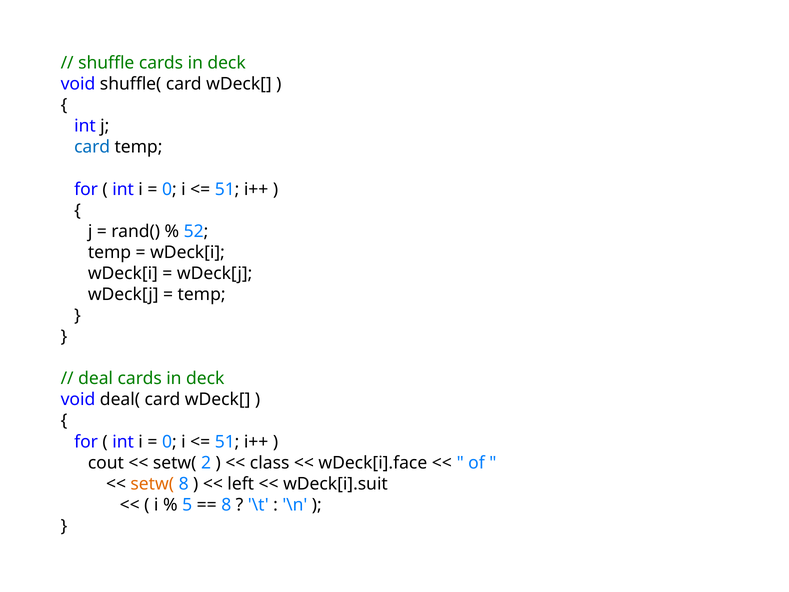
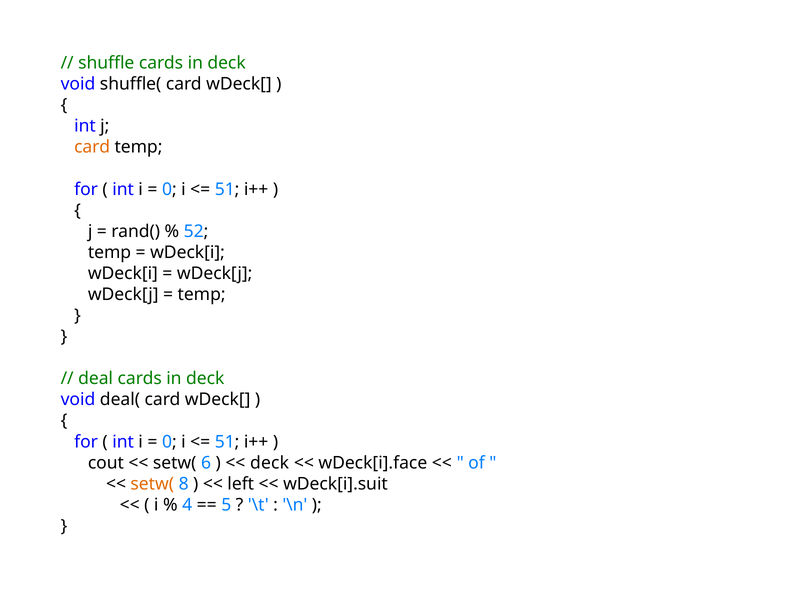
card colour: blue -> orange (92, 147)
2: 2 -> 6 (206, 463)
class: class -> deck (270, 463)
5: 5 -> 4 (187, 505)
8: 8 -> 5 (226, 505)
